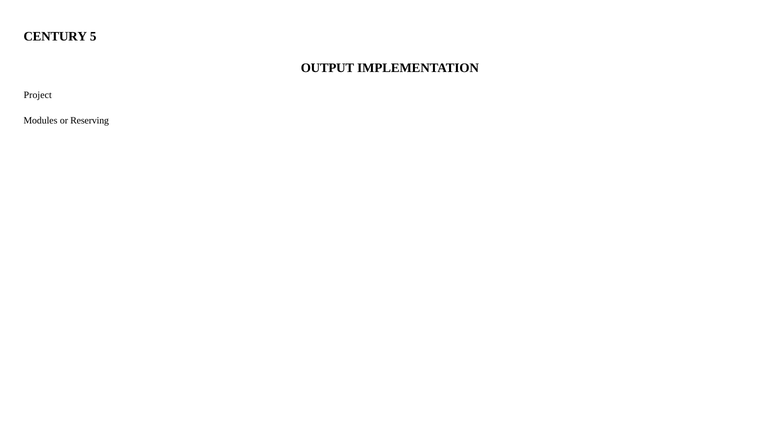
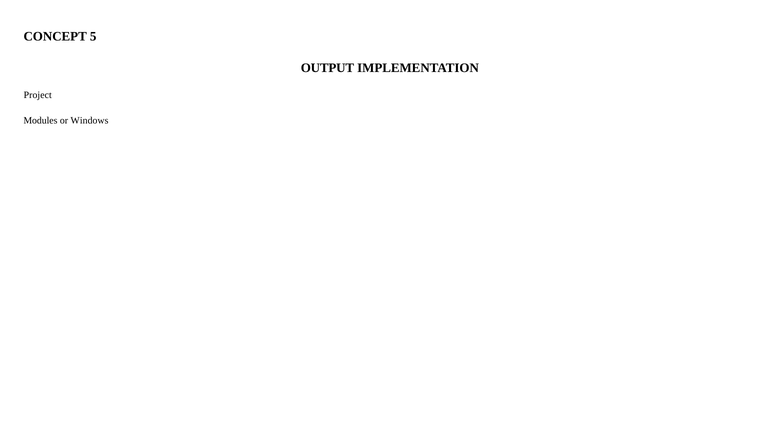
CENTURY: CENTURY -> CONCEPT (55, 36)
Reserving: Reserving -> Windows (90, 121)
